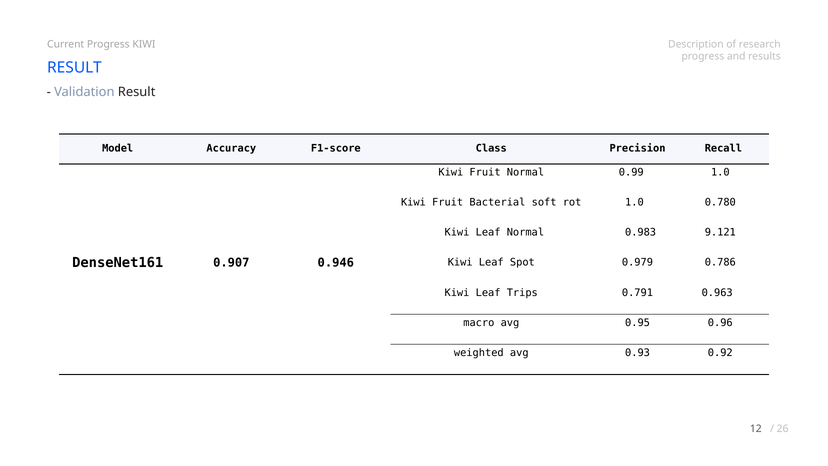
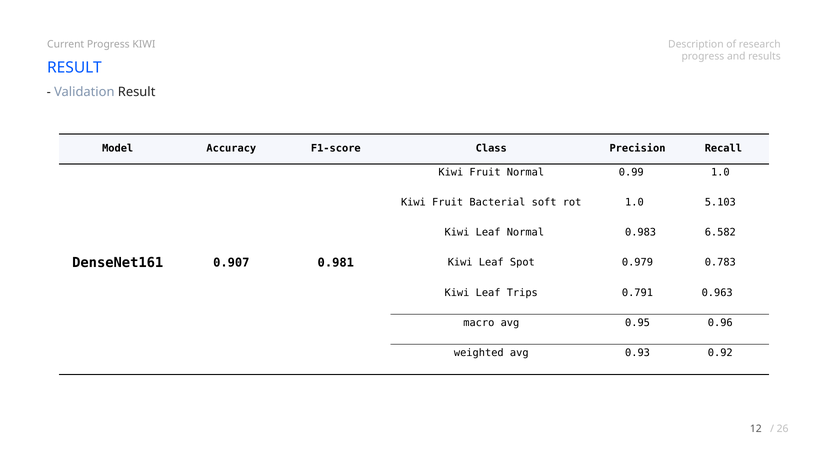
0.780: 0.780 -> 5.103 (720, 202)
9.121: 9.121 -> 6.582 (720, 232)
0.946: 0.946 -> 0.981 (336, 262)
0.786: 0.786 -> 0.783 (720, 262)
